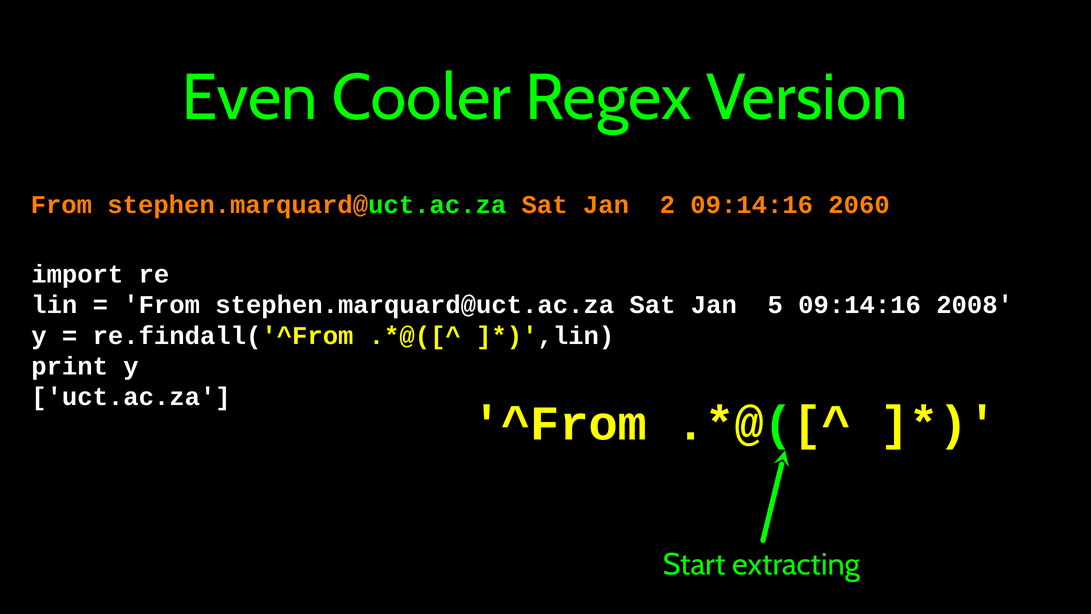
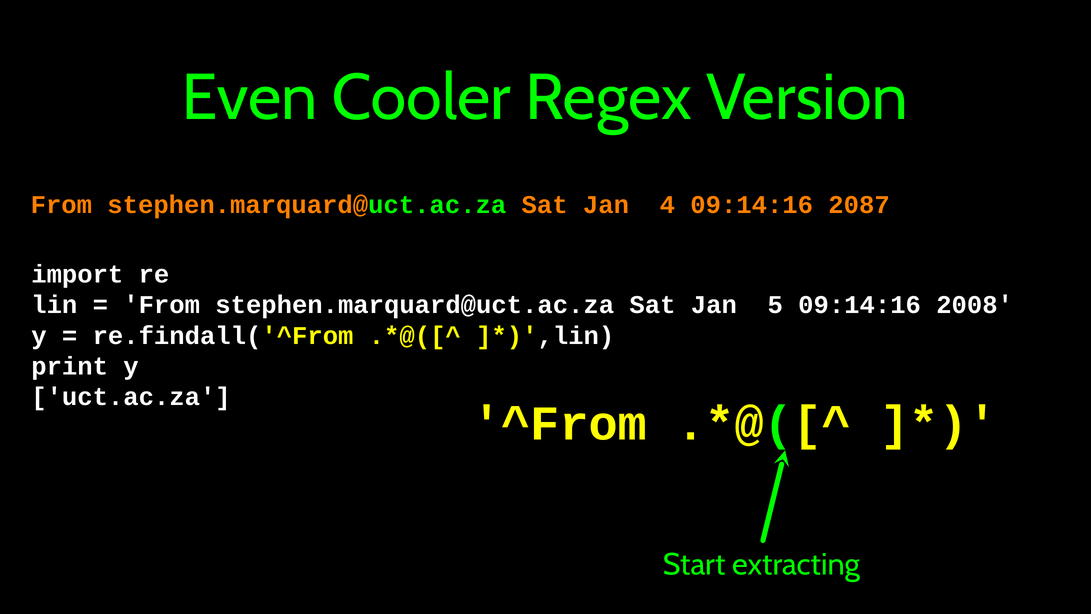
2: 2 -> 4 (667, 205)
2060: 2060 -> 2087 (859, 205)
